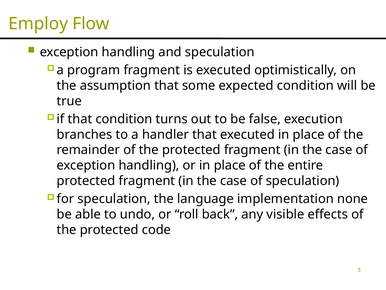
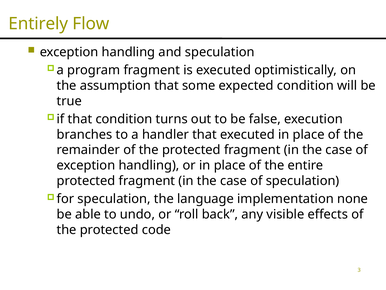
Employ: Employ -> Entirely (38, 24)
